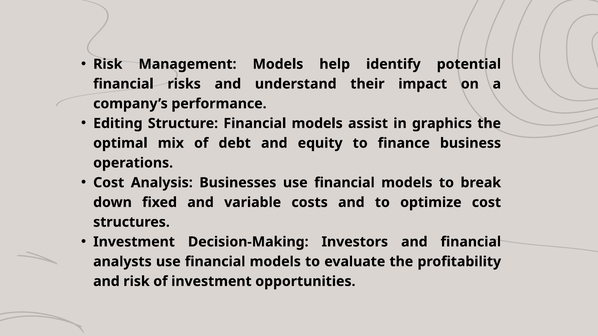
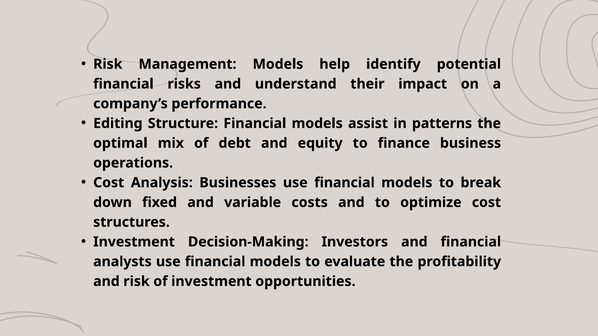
graphics: graphics -> patterns (442, 124)
